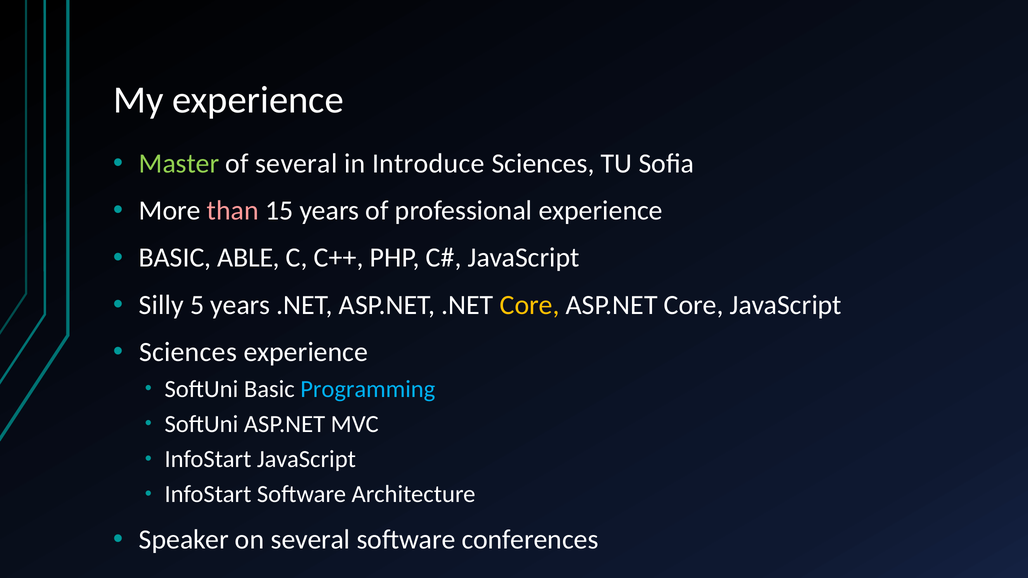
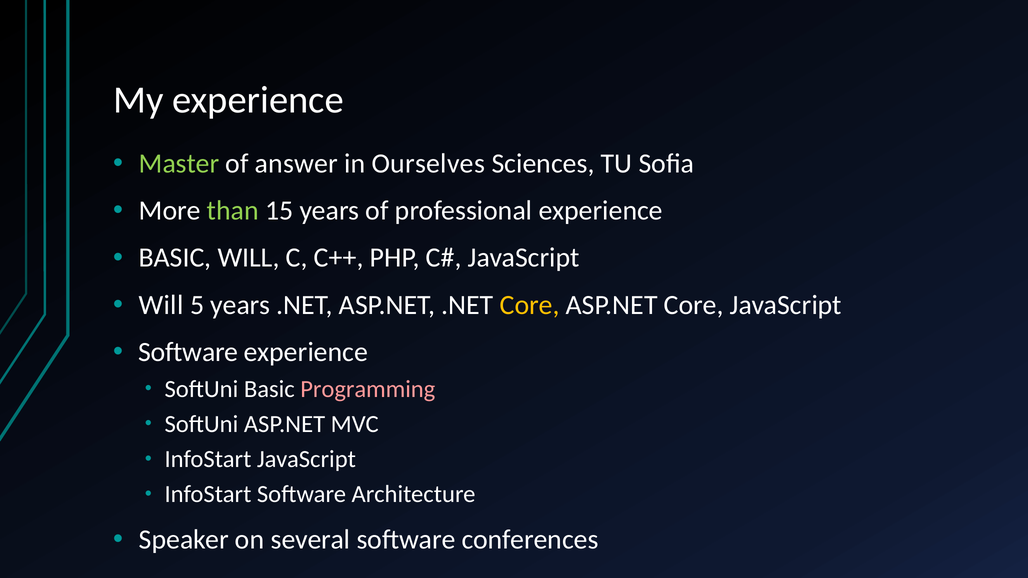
of several: several -> answer (296, 164)
Introduce: Introduce -> Ourselves (428, 164)
than colour: pink -> light green (233, 211)
BASIC ABLE: ABLE -> WILL (249, 258)
Silly: Silly -> Will (161, 305)
Sciences: Sciences -> Software (188, 352)
Programming colour: light blue -> pink (368, 389)
